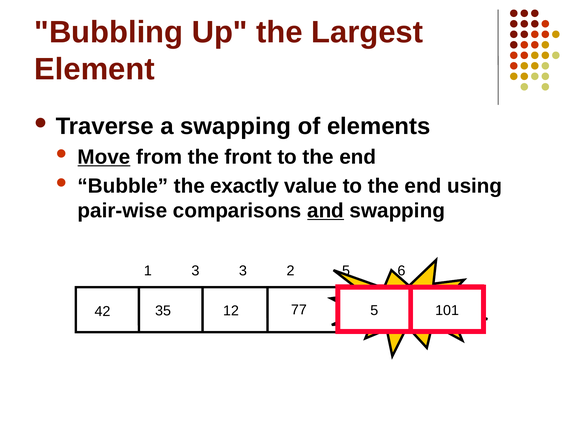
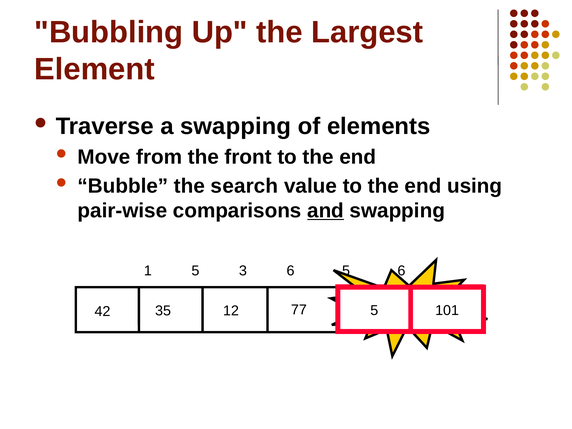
Move underline: present -> none (104, 157)
exactly: exactly -> search (244, 186)
1 3: 3 -> 5 (195, 271)
3 2: 2 -> 6 (291, 271)
